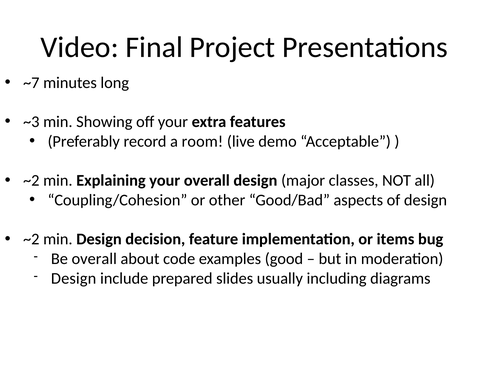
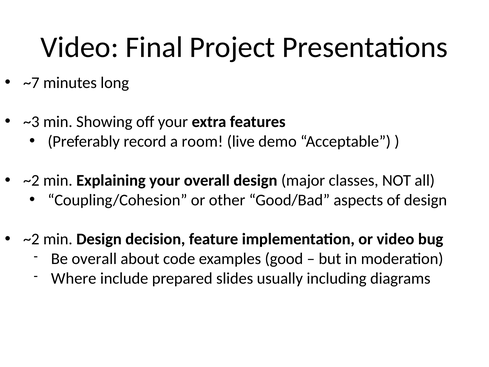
or items: items -> video (395, 239)
Design: Design -> Where (74, 278)
